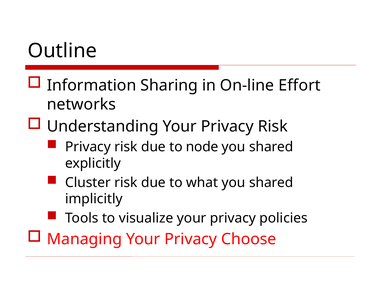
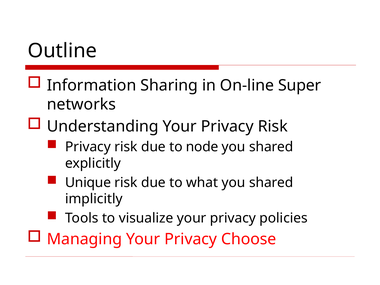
Effort: Effort -> Super (300, 85)
Cluster: Cluster -> Unique (88, 182)
